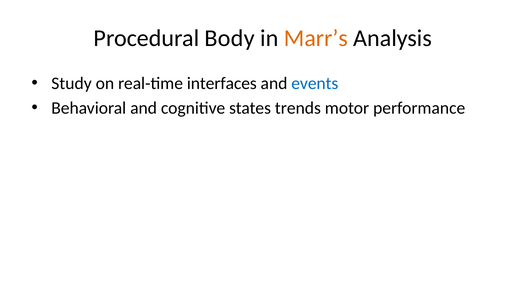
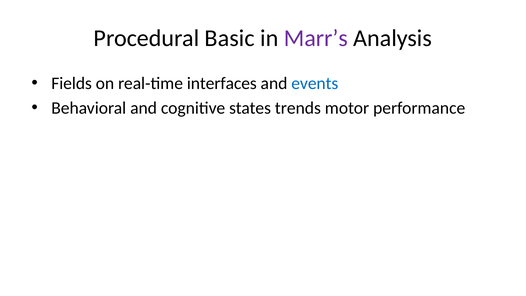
Body: Body -> Basic (230, 38)
Marr’s colour: orange -> purple (316, 38)
Study: Study -> Fields (72, 83)
